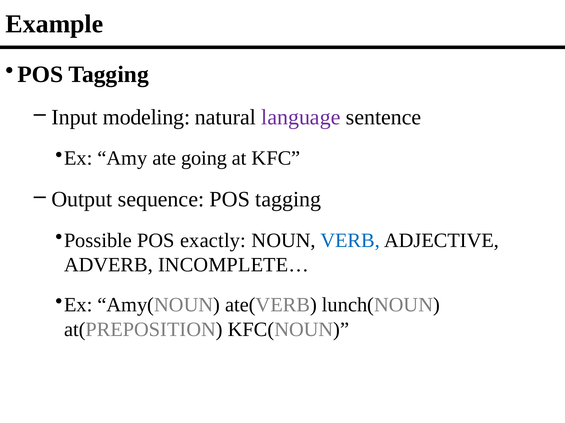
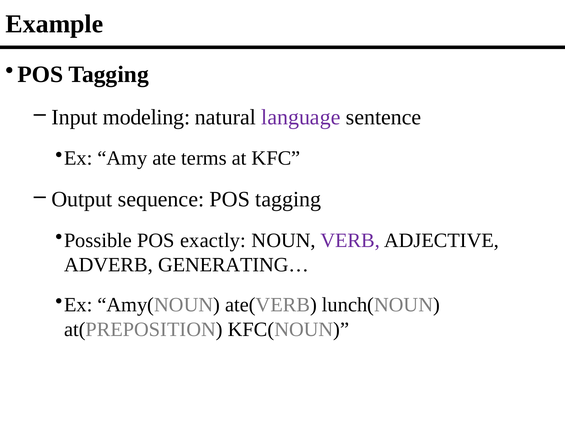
going: going -> terms (204, 159)
VERB colour: blue -> purple (350, 241)
INCOMPLETE…: INCOMPLETE… -> GENERATING… (234, 265)
